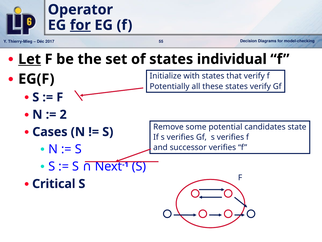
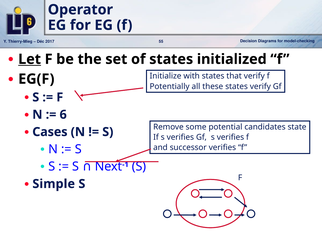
for underline: present -> none (80, 25)
individual: individual -> initialized (232, 59)
2: 2 -> 6 (63, 114)
Critical: Critical -> Simple (54, 183)
